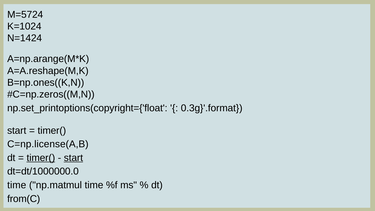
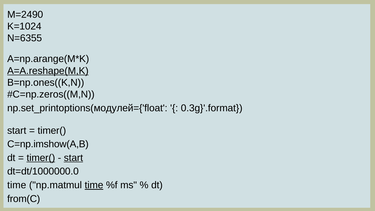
M=5724: M=5724 -> M=2490 (25, 14)
N=1424: N=1424 -> N=6355 (25, 38)
A=A.reshape(M,K underline: none -> present (48, 71)
np.set_printoptions(copyright={'float: np.set_printoptions(copyright={'float -> np.set_printoptions(модулей={'float (87, 108)
C=np.license(A,B: C=np.license(A,B -> C=np.imshow(A,B (48, 144)
time underline: none -> present (94, 185)
